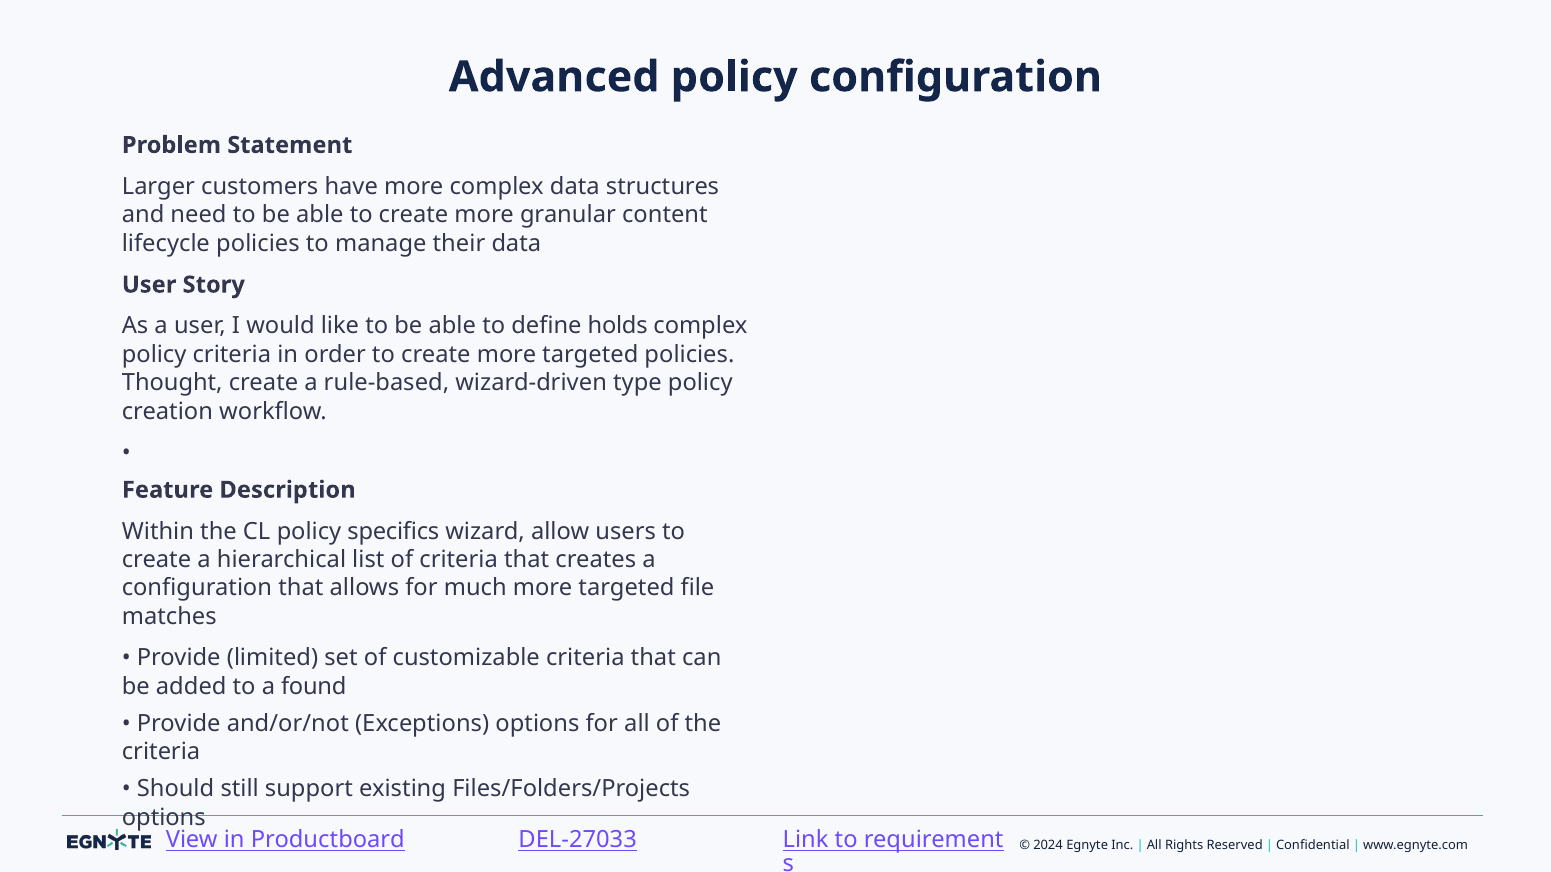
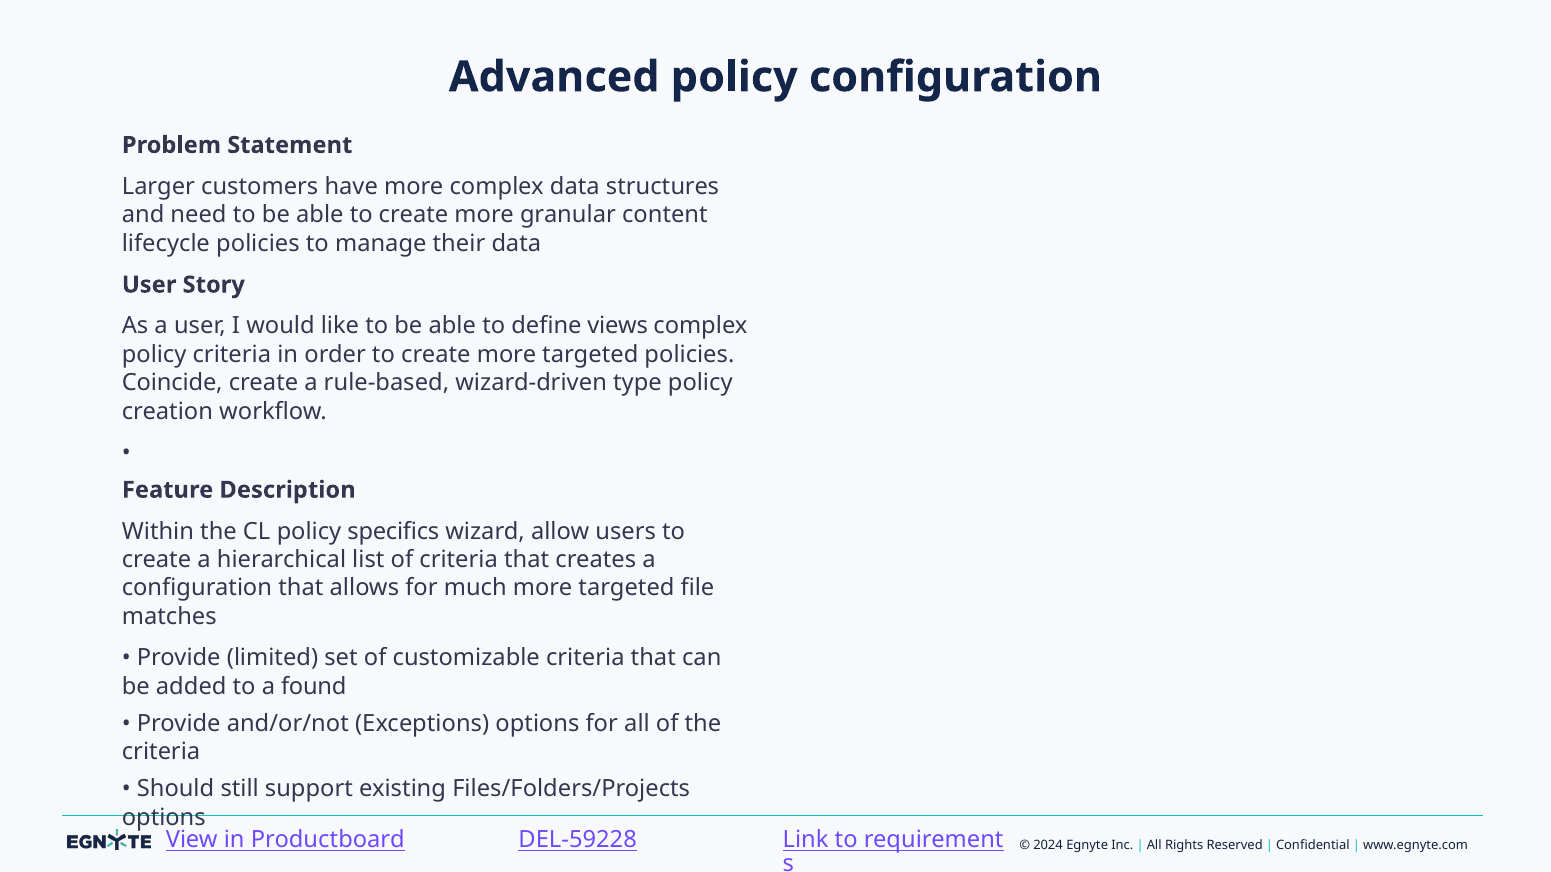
holds: holds -> views (618, 326)
Thought: Thought -> Coincide (172, 383)
DEL-27033: DEL-27033 -> DEL-59228 (578, 840)
